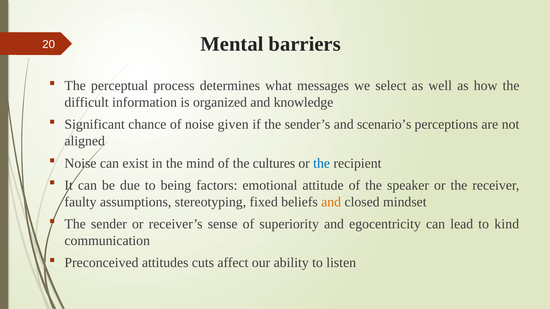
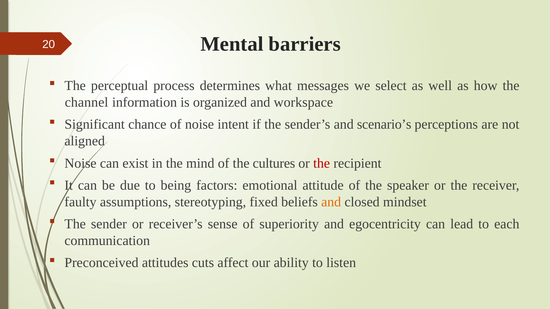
difficult: difficult -> channel (87, 102)
knowledge: knowledge -> workspace (303, 102)
given: given -> intent (233, 125)
the colour: blue -> red (322, 163)
kind: kind -> each (507, 224)
